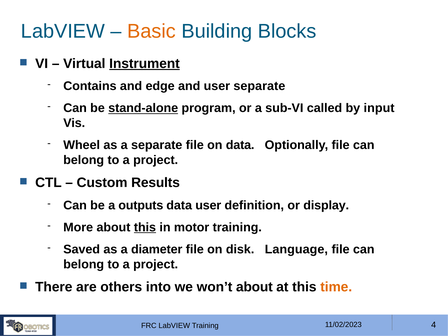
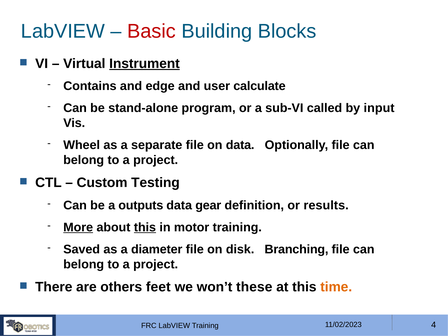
Basic colour: orange -> red (152, 31)
user separate: separate -> calculate (259, 86)
stand-alone underline: present -> none (143, 108)
Results: Results -> Testing (155, 183)
data user: user -> gear (208, 205)
display: display -> results (326, 205)
More underline: none -> present (78, 227)
Language: Language -> Branching (296, 249)
into: into -> feet (158, 287)
won’t about: about -> these (254, 287)
